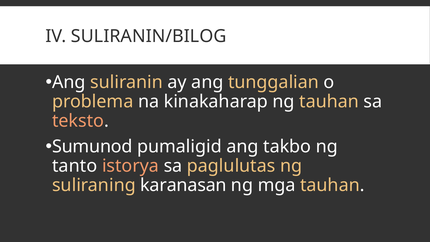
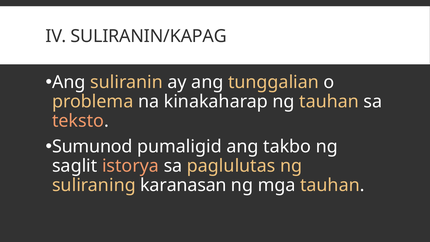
SULIRANIN/BILOG: SULIRANIN/BILOG -> SULIRANIN/KAPAG (149, 36)
tanto: tanto -> saglit (75, 166)
